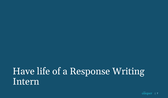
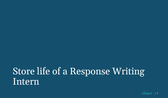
Have: Have -> Store (24, 71)
